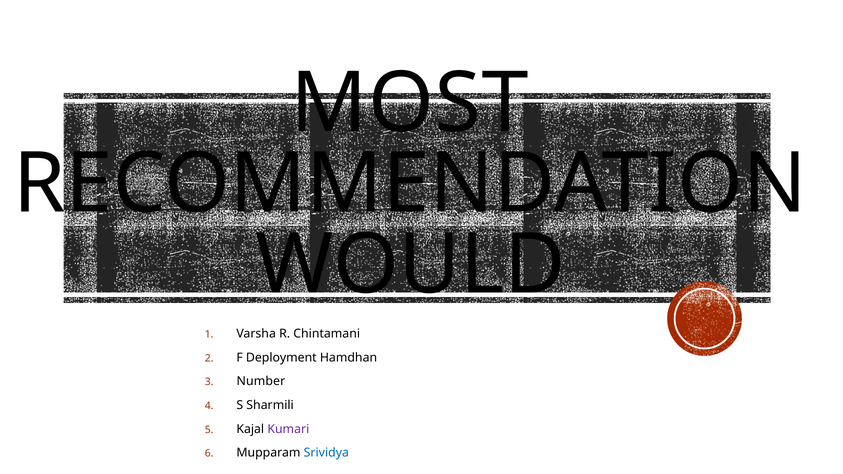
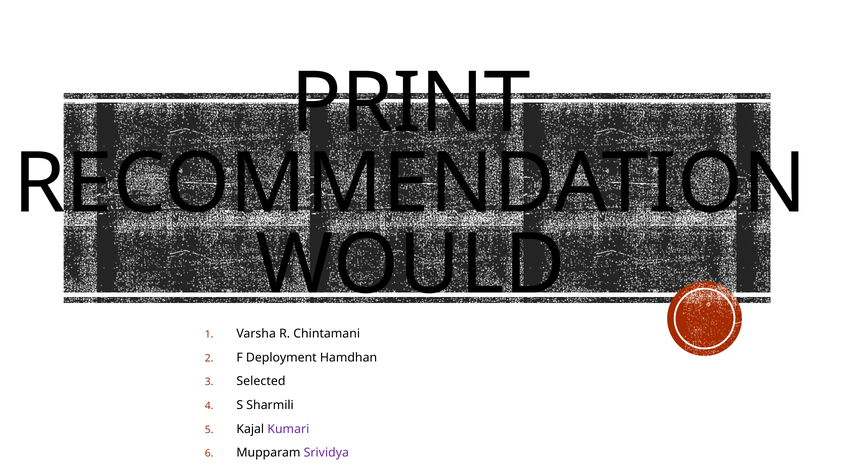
MOST: MOST -> PRINT (411, 103)
Number: Number -> Selected (261, 382)
Srividya colour: blue -> purple (326, 453)
